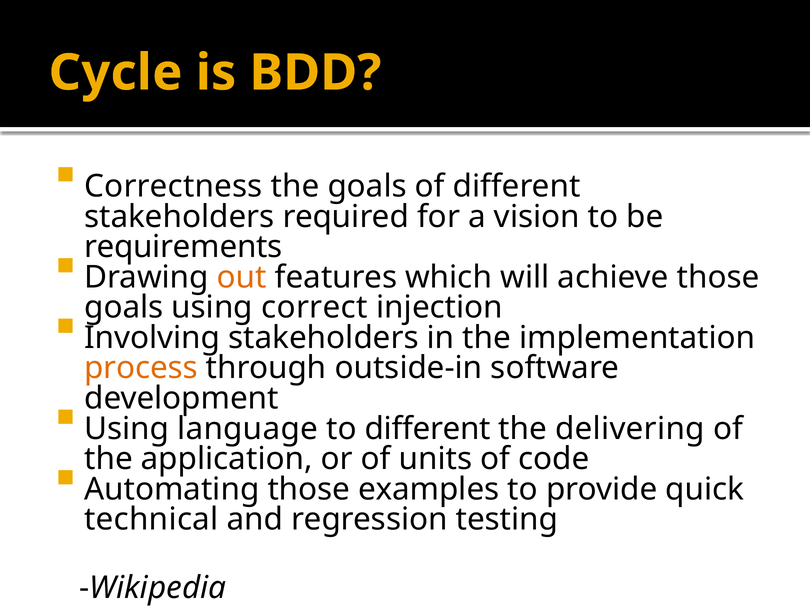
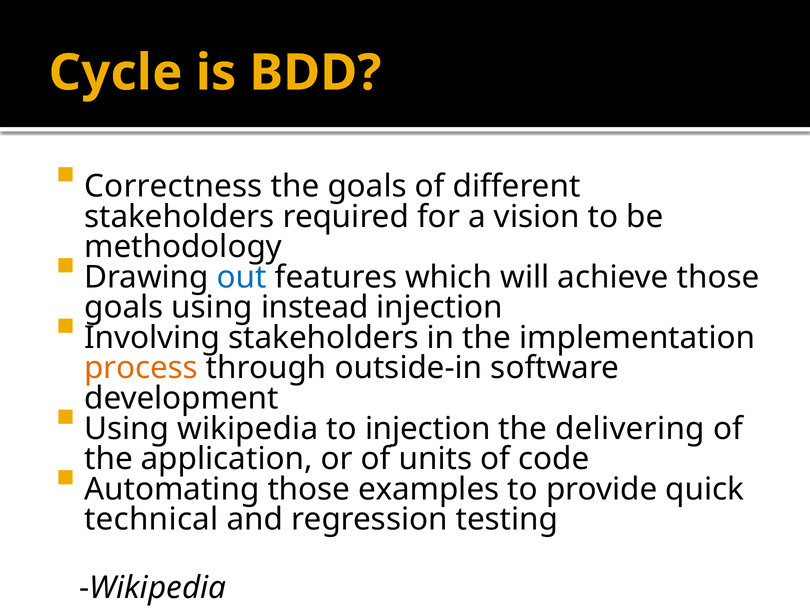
requirements: requirements -> methodology (183, 247)
out colour: orange -> blue (242, 277)
correct: correct -> instead (315, 307)
Using language: language -> wikipedia (248, 428)
to different: different -> injection (428, 428)
